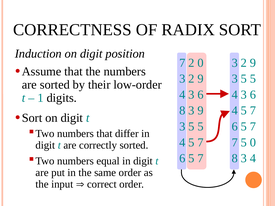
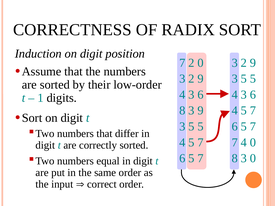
7 5: 5 -> 4 (244, 143)
3 4: 4 -> 0 (253, 159)
